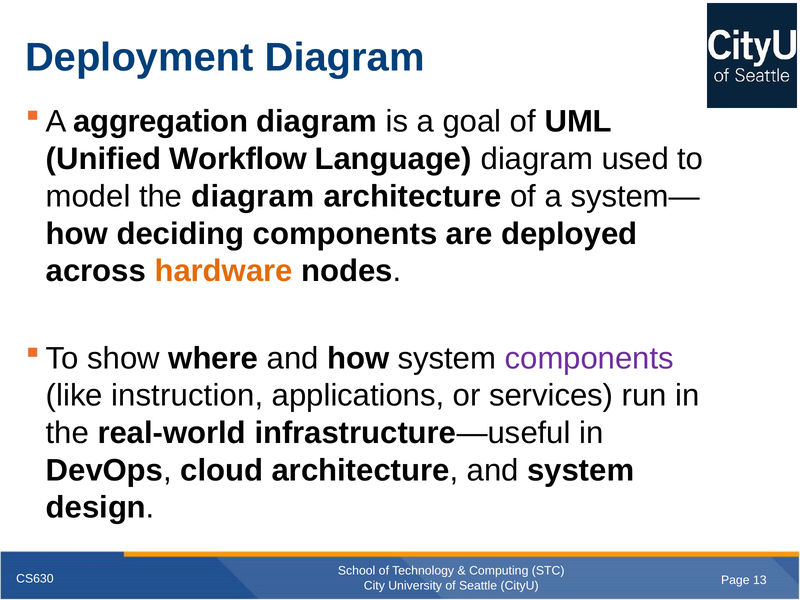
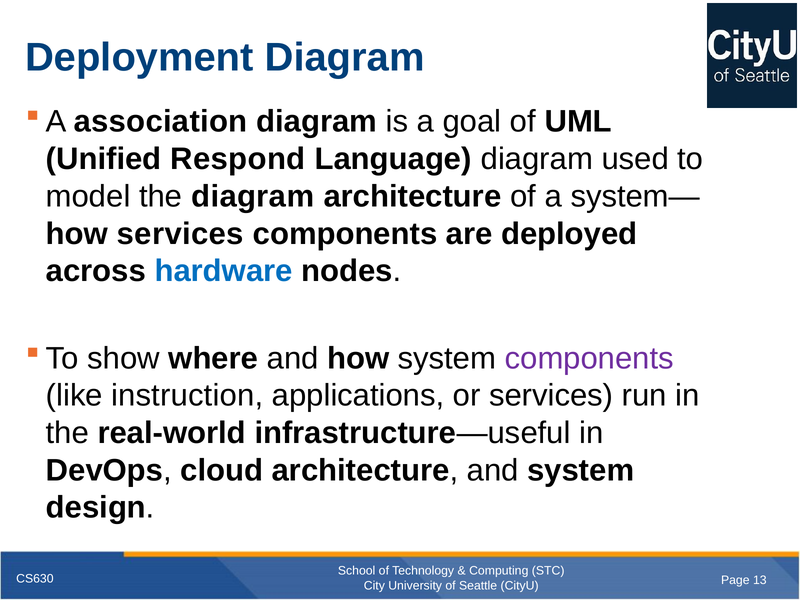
aggregation: aggregation -> association (160, 122)
Workflow: Workflow -> Respond (238, 159)
how deciding: deciding -> services (180, 234)
hardware colour: orange -> blue (224, 271)
